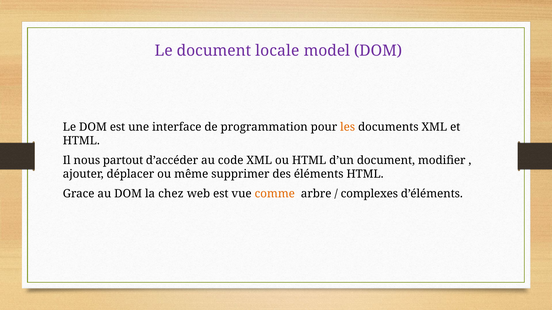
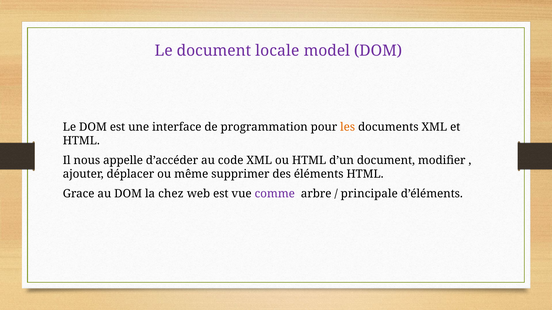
partout: partout -> appelle (123, 161)
comme colour: orange -> purple (275, 194)
complexes: complexes -> principale (369, 194)
